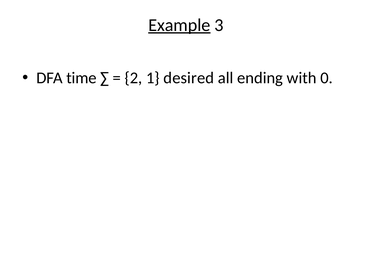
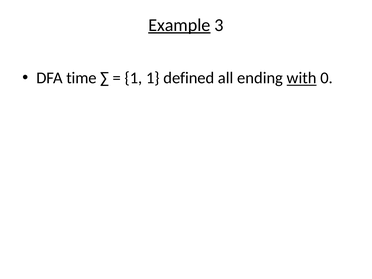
2: 2 -> 1 (134, 78)
desired: desired -> defined (189, 78)
with underline: none -> present (302, 78)
